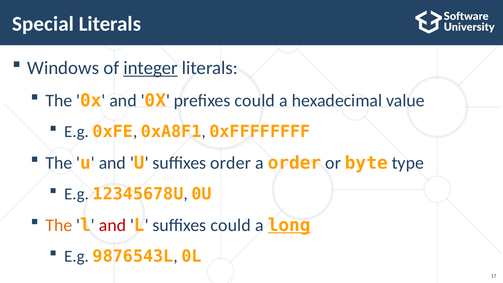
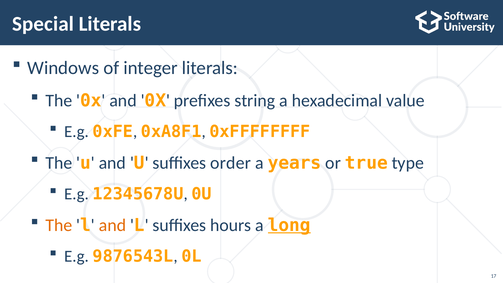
integer underline: present -> none (151, 68)
prefixes could: could -> string (255, 100)
a order: order -> years (295, 163)
byte: byte -> true (366, 163)
and colour: red -> orange (112, 225)
suffixes could: could -> hours (231, 225)
